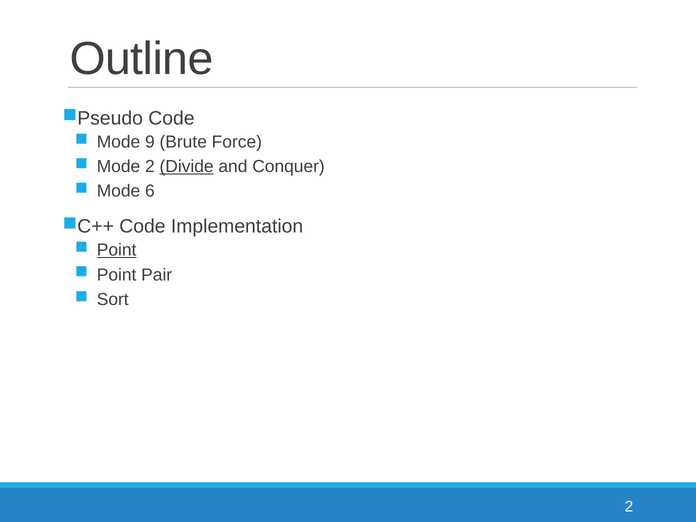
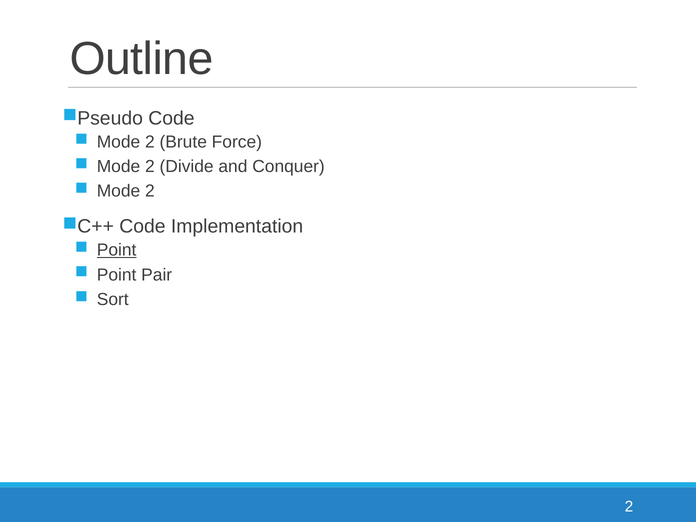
9: 9 -> 2 (150, 142)
Divide underline: present -> none (187, 167)
6: 6 -> 2 (150, 191)
